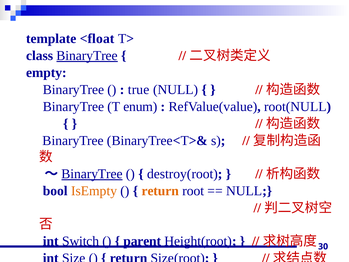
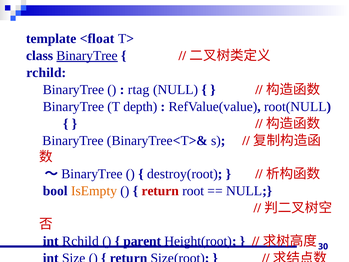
empty: empty -> rchild (46, 73)
true: true -> rtag (139, 90)
enum: enum -> depth (140, 107)
BinaryTree underline: present -> none (92, 174)
return colour: orange -> red (160, 191)
int Switch: Switch -> Rchild (81, 241)
